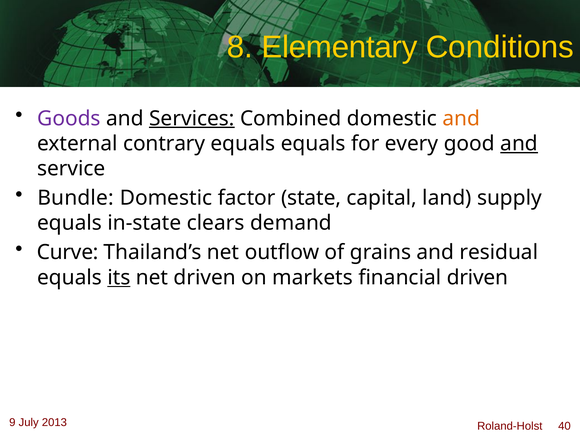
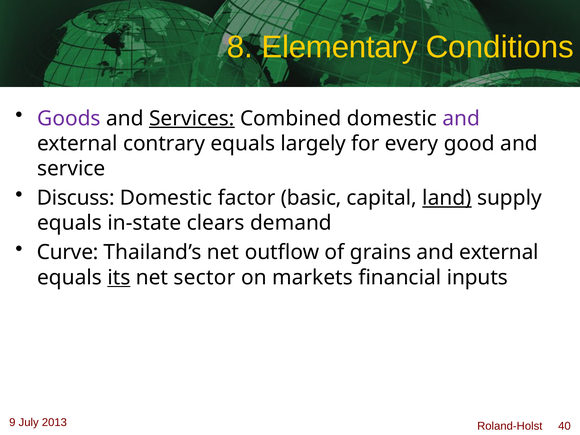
and colour: orange -> purple (461, 118)
equals equals: equals -> largely (313, 144)
and underline: present -> none (519, 144)
Bundle: Bundle -> Discuss (76, 198)
state: state -> basic (311, 198)
land underline: none -> present (447, 198)
residual: residual -> external (499, 252)
net driven: driven -> sector (205, 277)
financial driven: driven -> inputs (477, 277)
